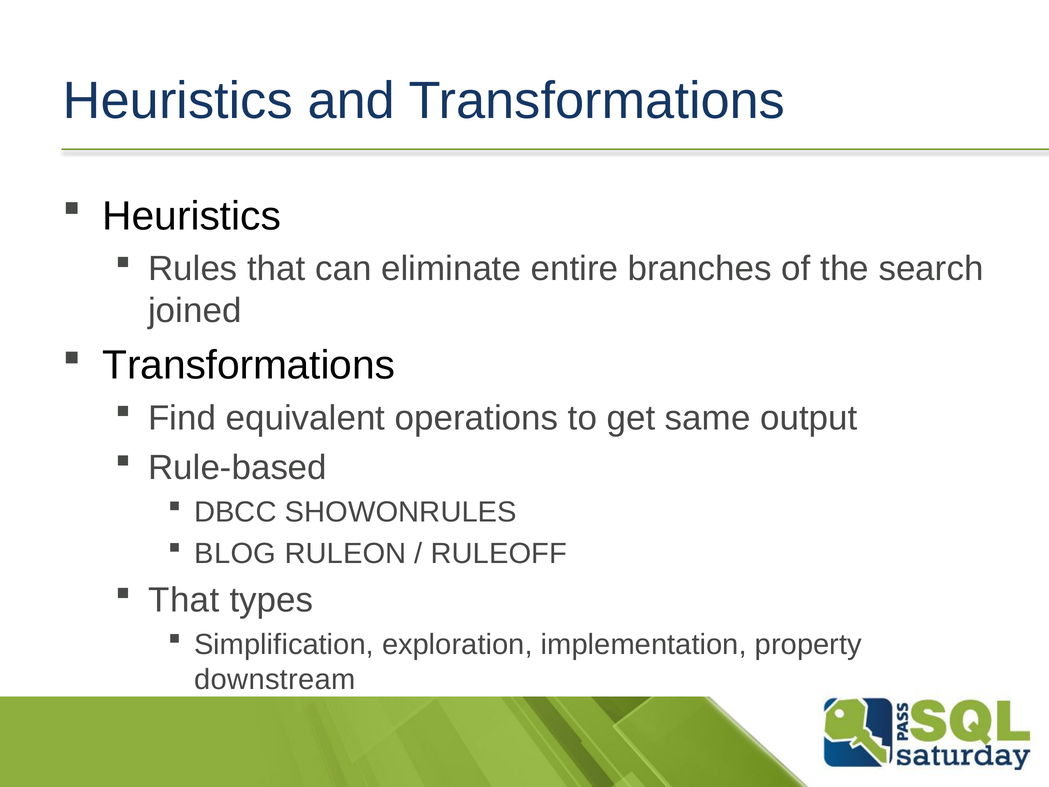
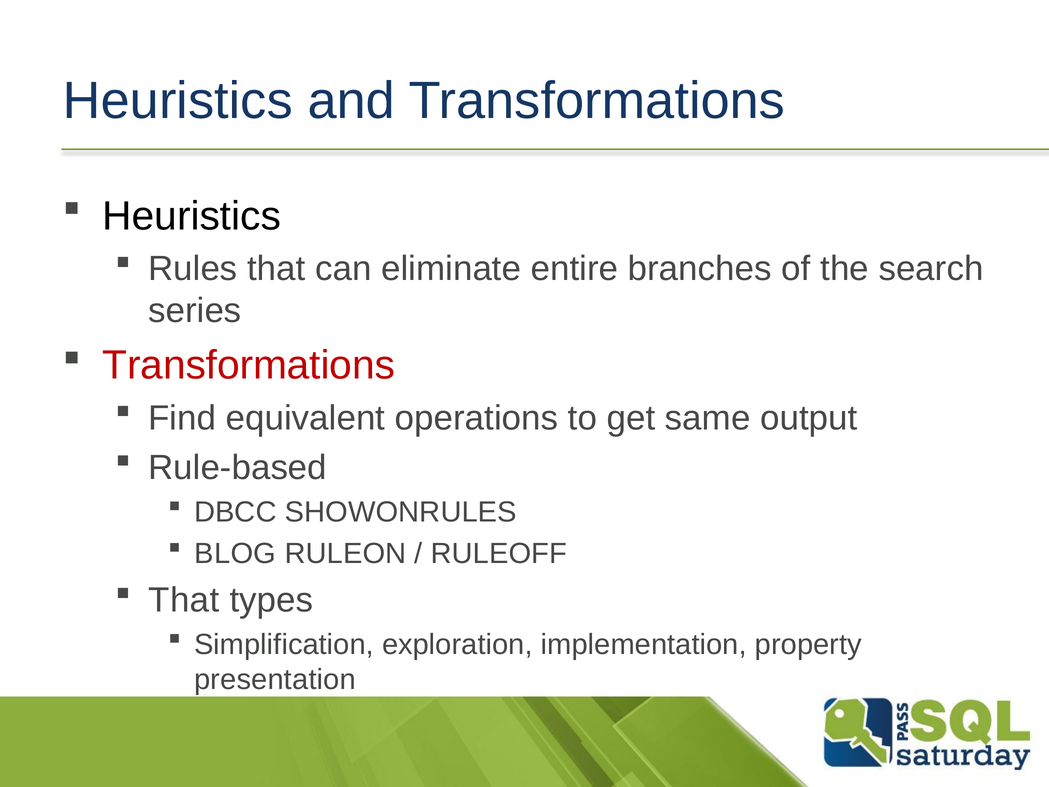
joined: joined -> series (195, 311)
Transformations colour: black -> red (249, 365)
downstream: downstream -> presentation (275, 679)
